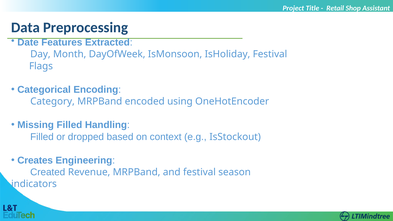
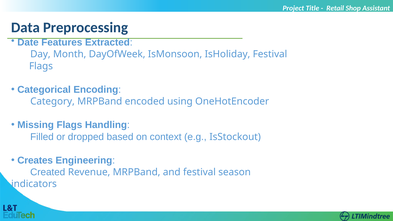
Missing Filled: Filled -> Flags (69, 125)
